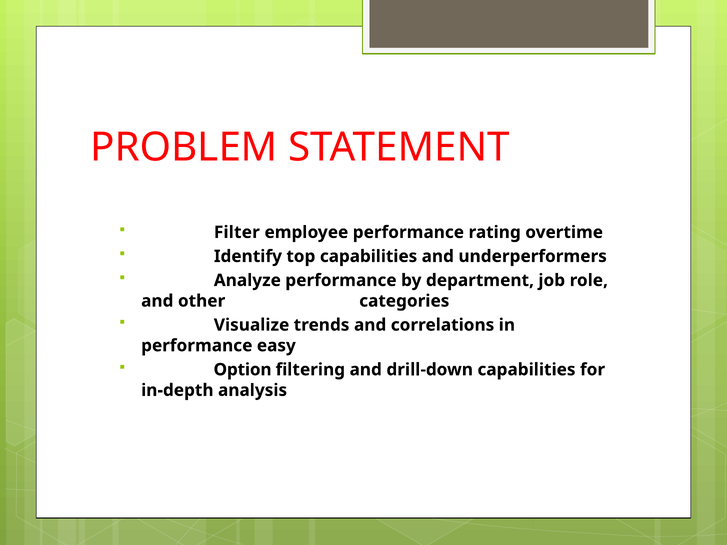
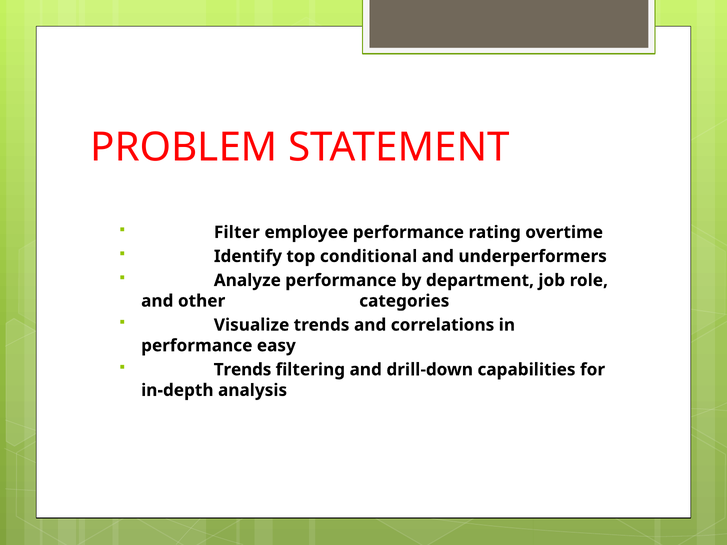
top capabilities: capabilities -> conditional (369, 256)
Option: Option -> Trends (243, 370)
